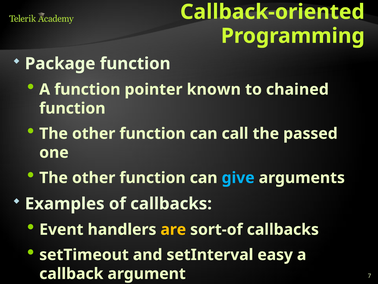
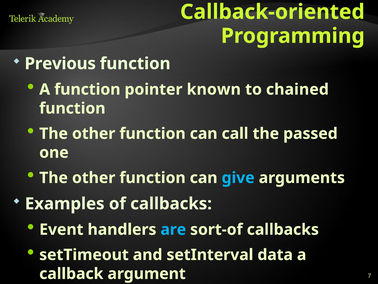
Package: Package -> Previous (60, 64)
are colour: yellow -> light blue (173, 229)
easy: easy -> data (275, 254)
